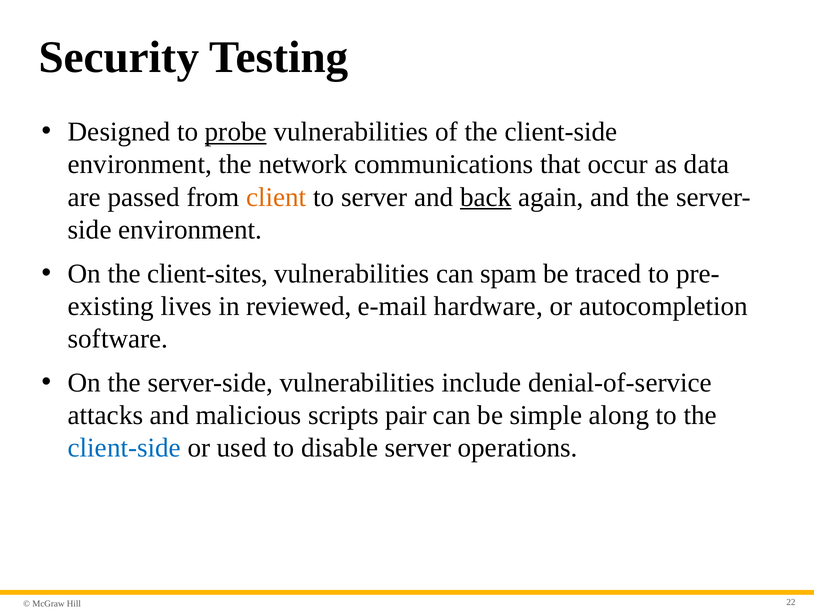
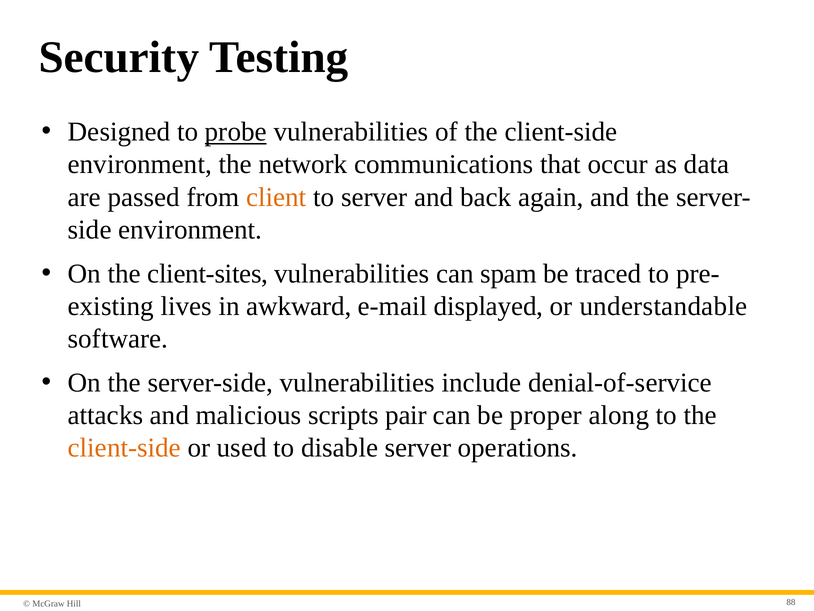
back underline: present -> none (486, 197)
reviewed: reviewed -> awkward (299, 306)
hardware: hardware -> displayed (489, 306)
autocompletion: autocompletion -> understandable (663, 306)
simple: simple -> proper (546, 415)
client-side colour: blue -> orange (124, 447)
22: 22 -> 88 (791, 602)
